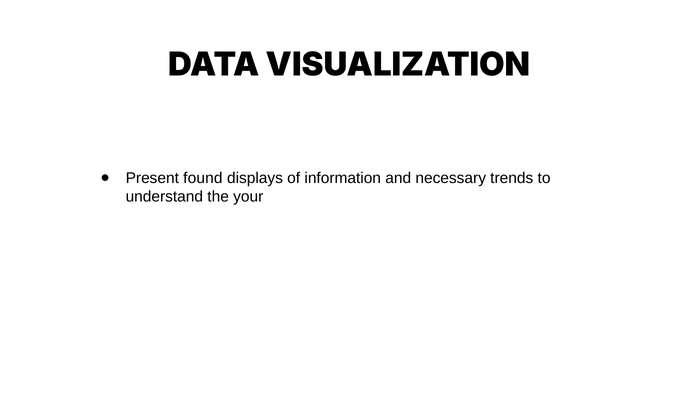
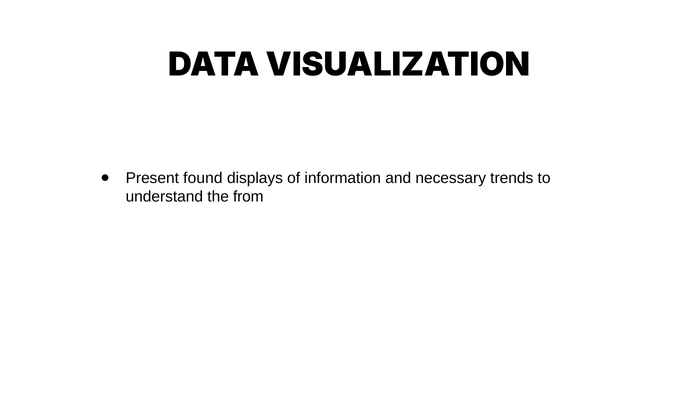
your: your -> from (248, 197)
